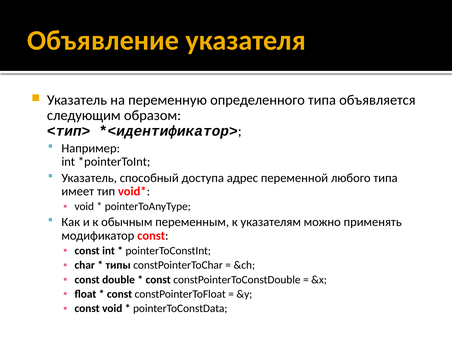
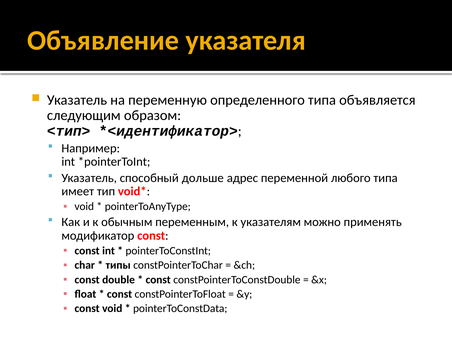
доступа: доступа -> дольше (203, 178)
